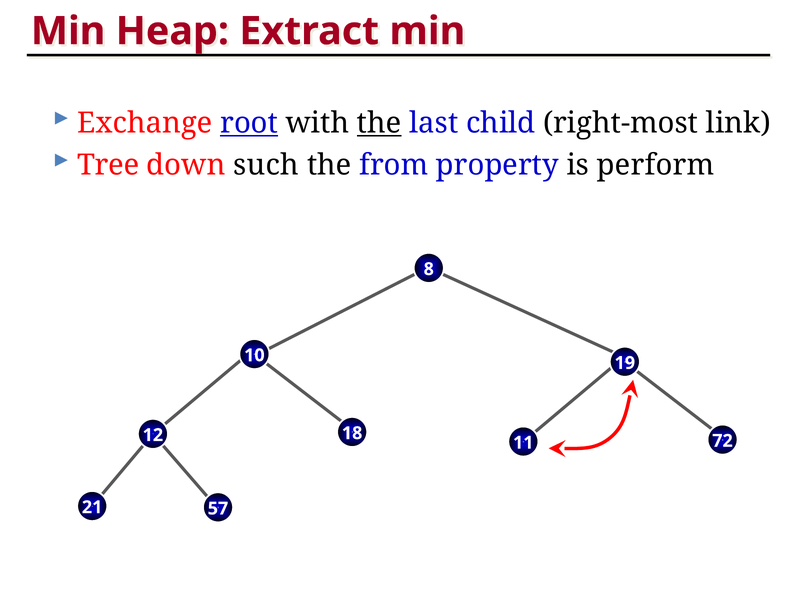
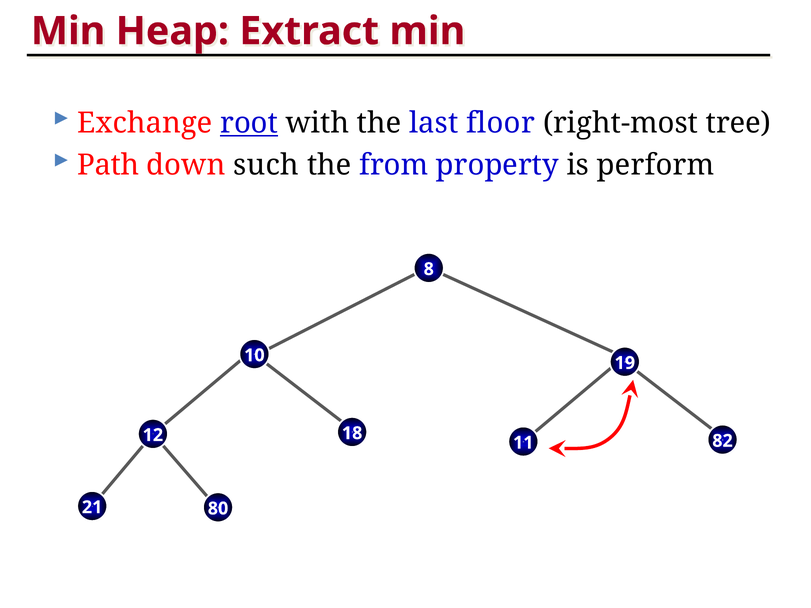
the underline: present -> none (379, 123)
child: child -> floor (501, 123)
link: link -> tree (738, 123)
Tree: Tree -> Path (108, 165)
72: 72 -> 82 (723, 441)
57: 57 -> 80 (218, 509)
